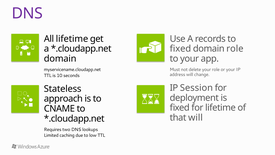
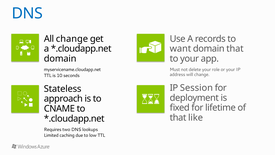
DNS colour: purple -> blue (27, 13)
All lifetime: lifetime -> change (72, 39)
fixed: fixed -> want (180, 49)
domain role: role -> that (235, 49)
that will: will -> like (196, 117)
